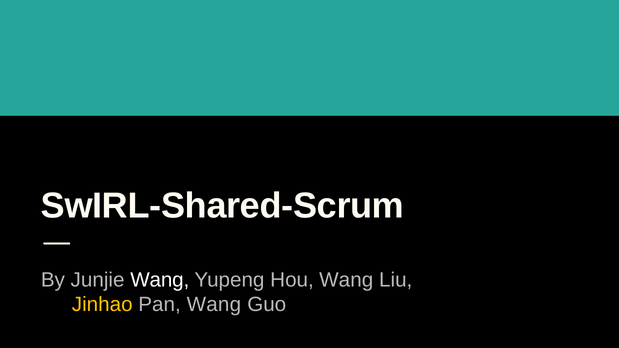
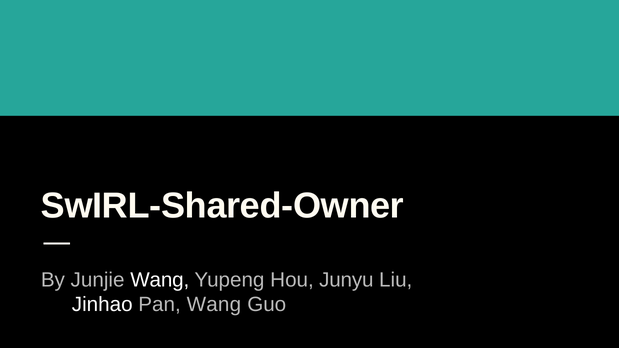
SwIRL-Shared-Scrum: SwIRL-Shared-Scrum -> SwIRL-Shared-Owner (222, 206)
Hou Wang: Wang -> Junyu (346, 280)
Jinhao colour: yellow -> white (102, 305)
